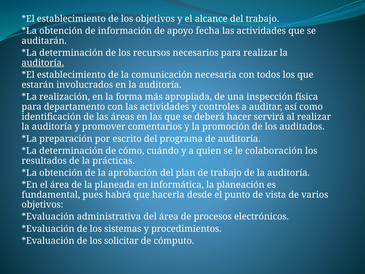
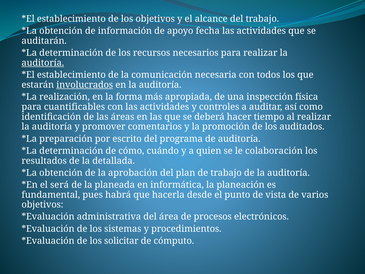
involucrados underline: none -> present (85, 85)
departamento: departamento -> cuantificables (74, 107)
servirá: servirá -> tiempo (269, 117)
prácticas: prácticas -> detallada (114, 161)
el área: área -> será (60, 185)
